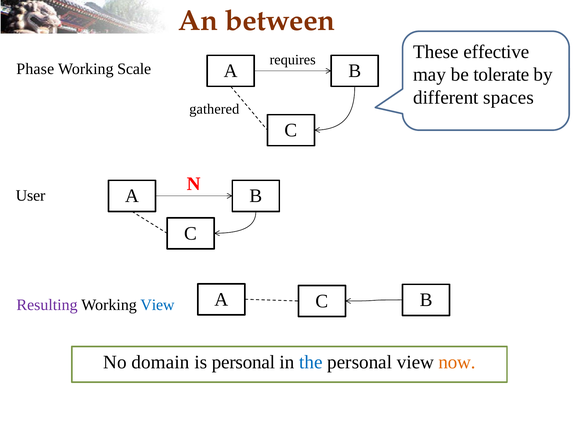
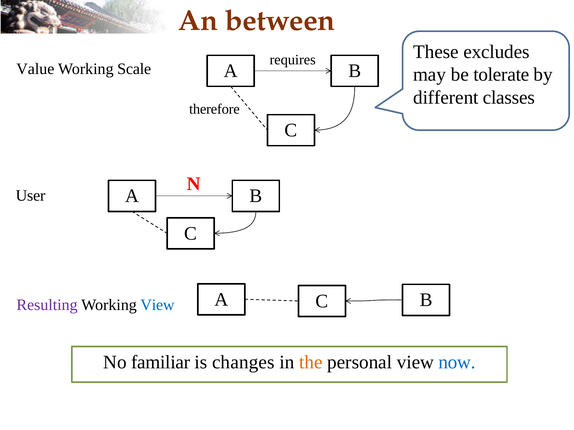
effective: effective -> excludes (496, 52)
Phase: Phase -> Value (35, 69)
spaces: spaces -> classes (509, 98)
gathered: gathered -> therefore (214, 109)
domain: domain -> familiar (161, 362)
is personal: personal -> changes (243, 362)
the colour: blue -> orange (311, 362)
now colour: orange -> blue (457, 362)
